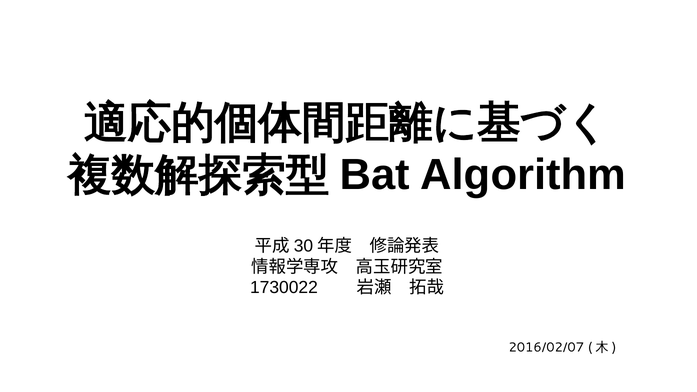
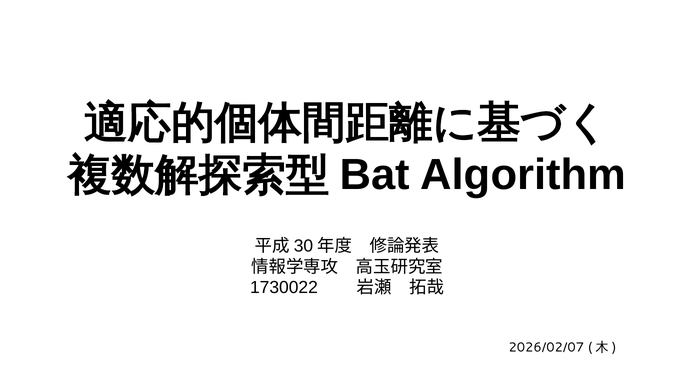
2016/02/07: 2016/02/07 -> 2026/02/07 (546, 348)
